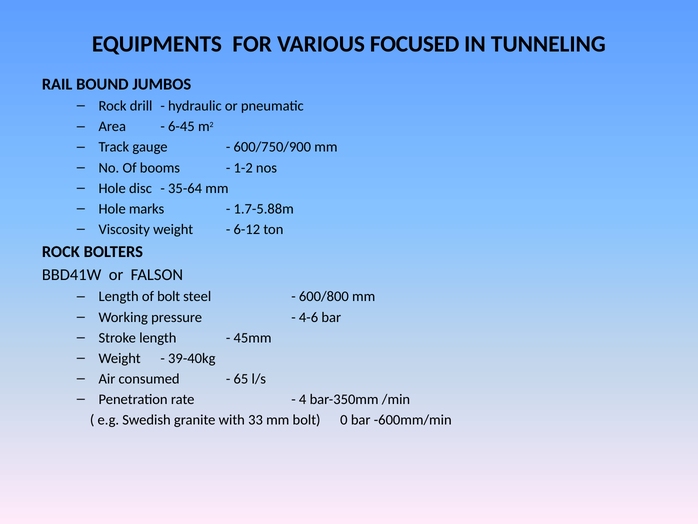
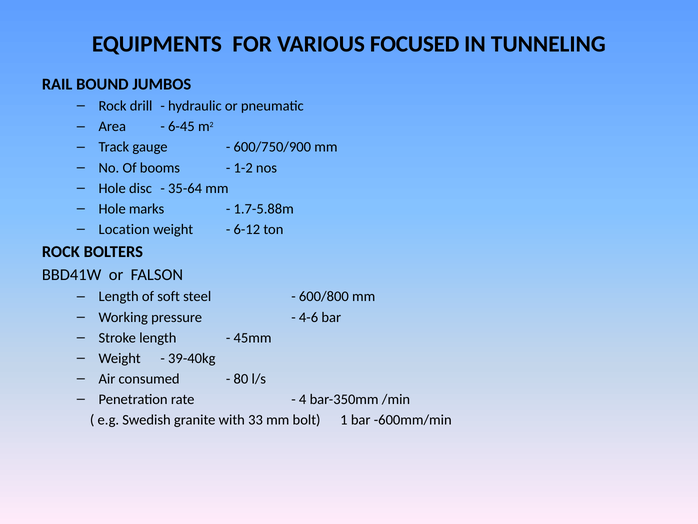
Viscosity: Viscosity -> Location (124, 229)
of bolt: bolt -> soft (169, 296)
65: 65 -> 80 (241, 379)
0: 0 -> 1 (344, 420)
